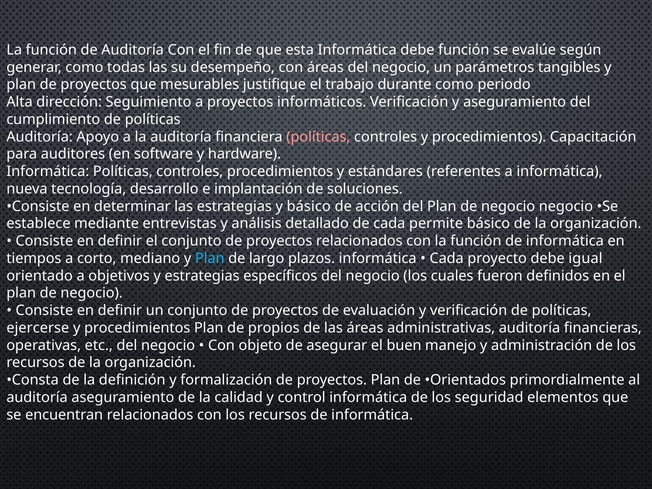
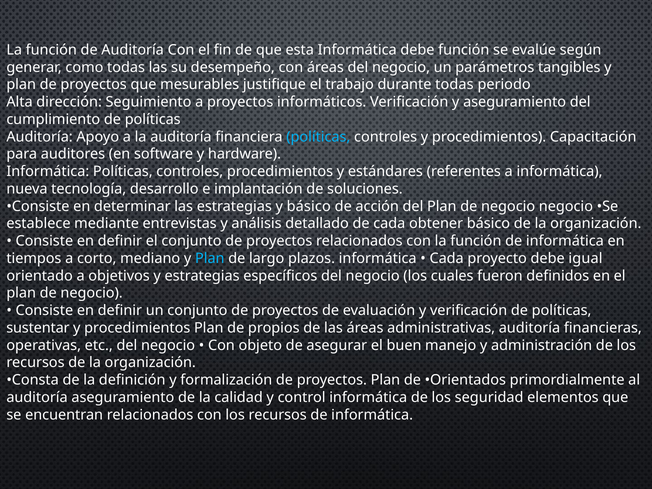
durante como: como -> todas (454, 85)
políticas colour: pink -> light blue (318, 137)
permite: permite -> obtener (436, 224)
ejercerse: ejercerse -> sustentar (38, 328)
